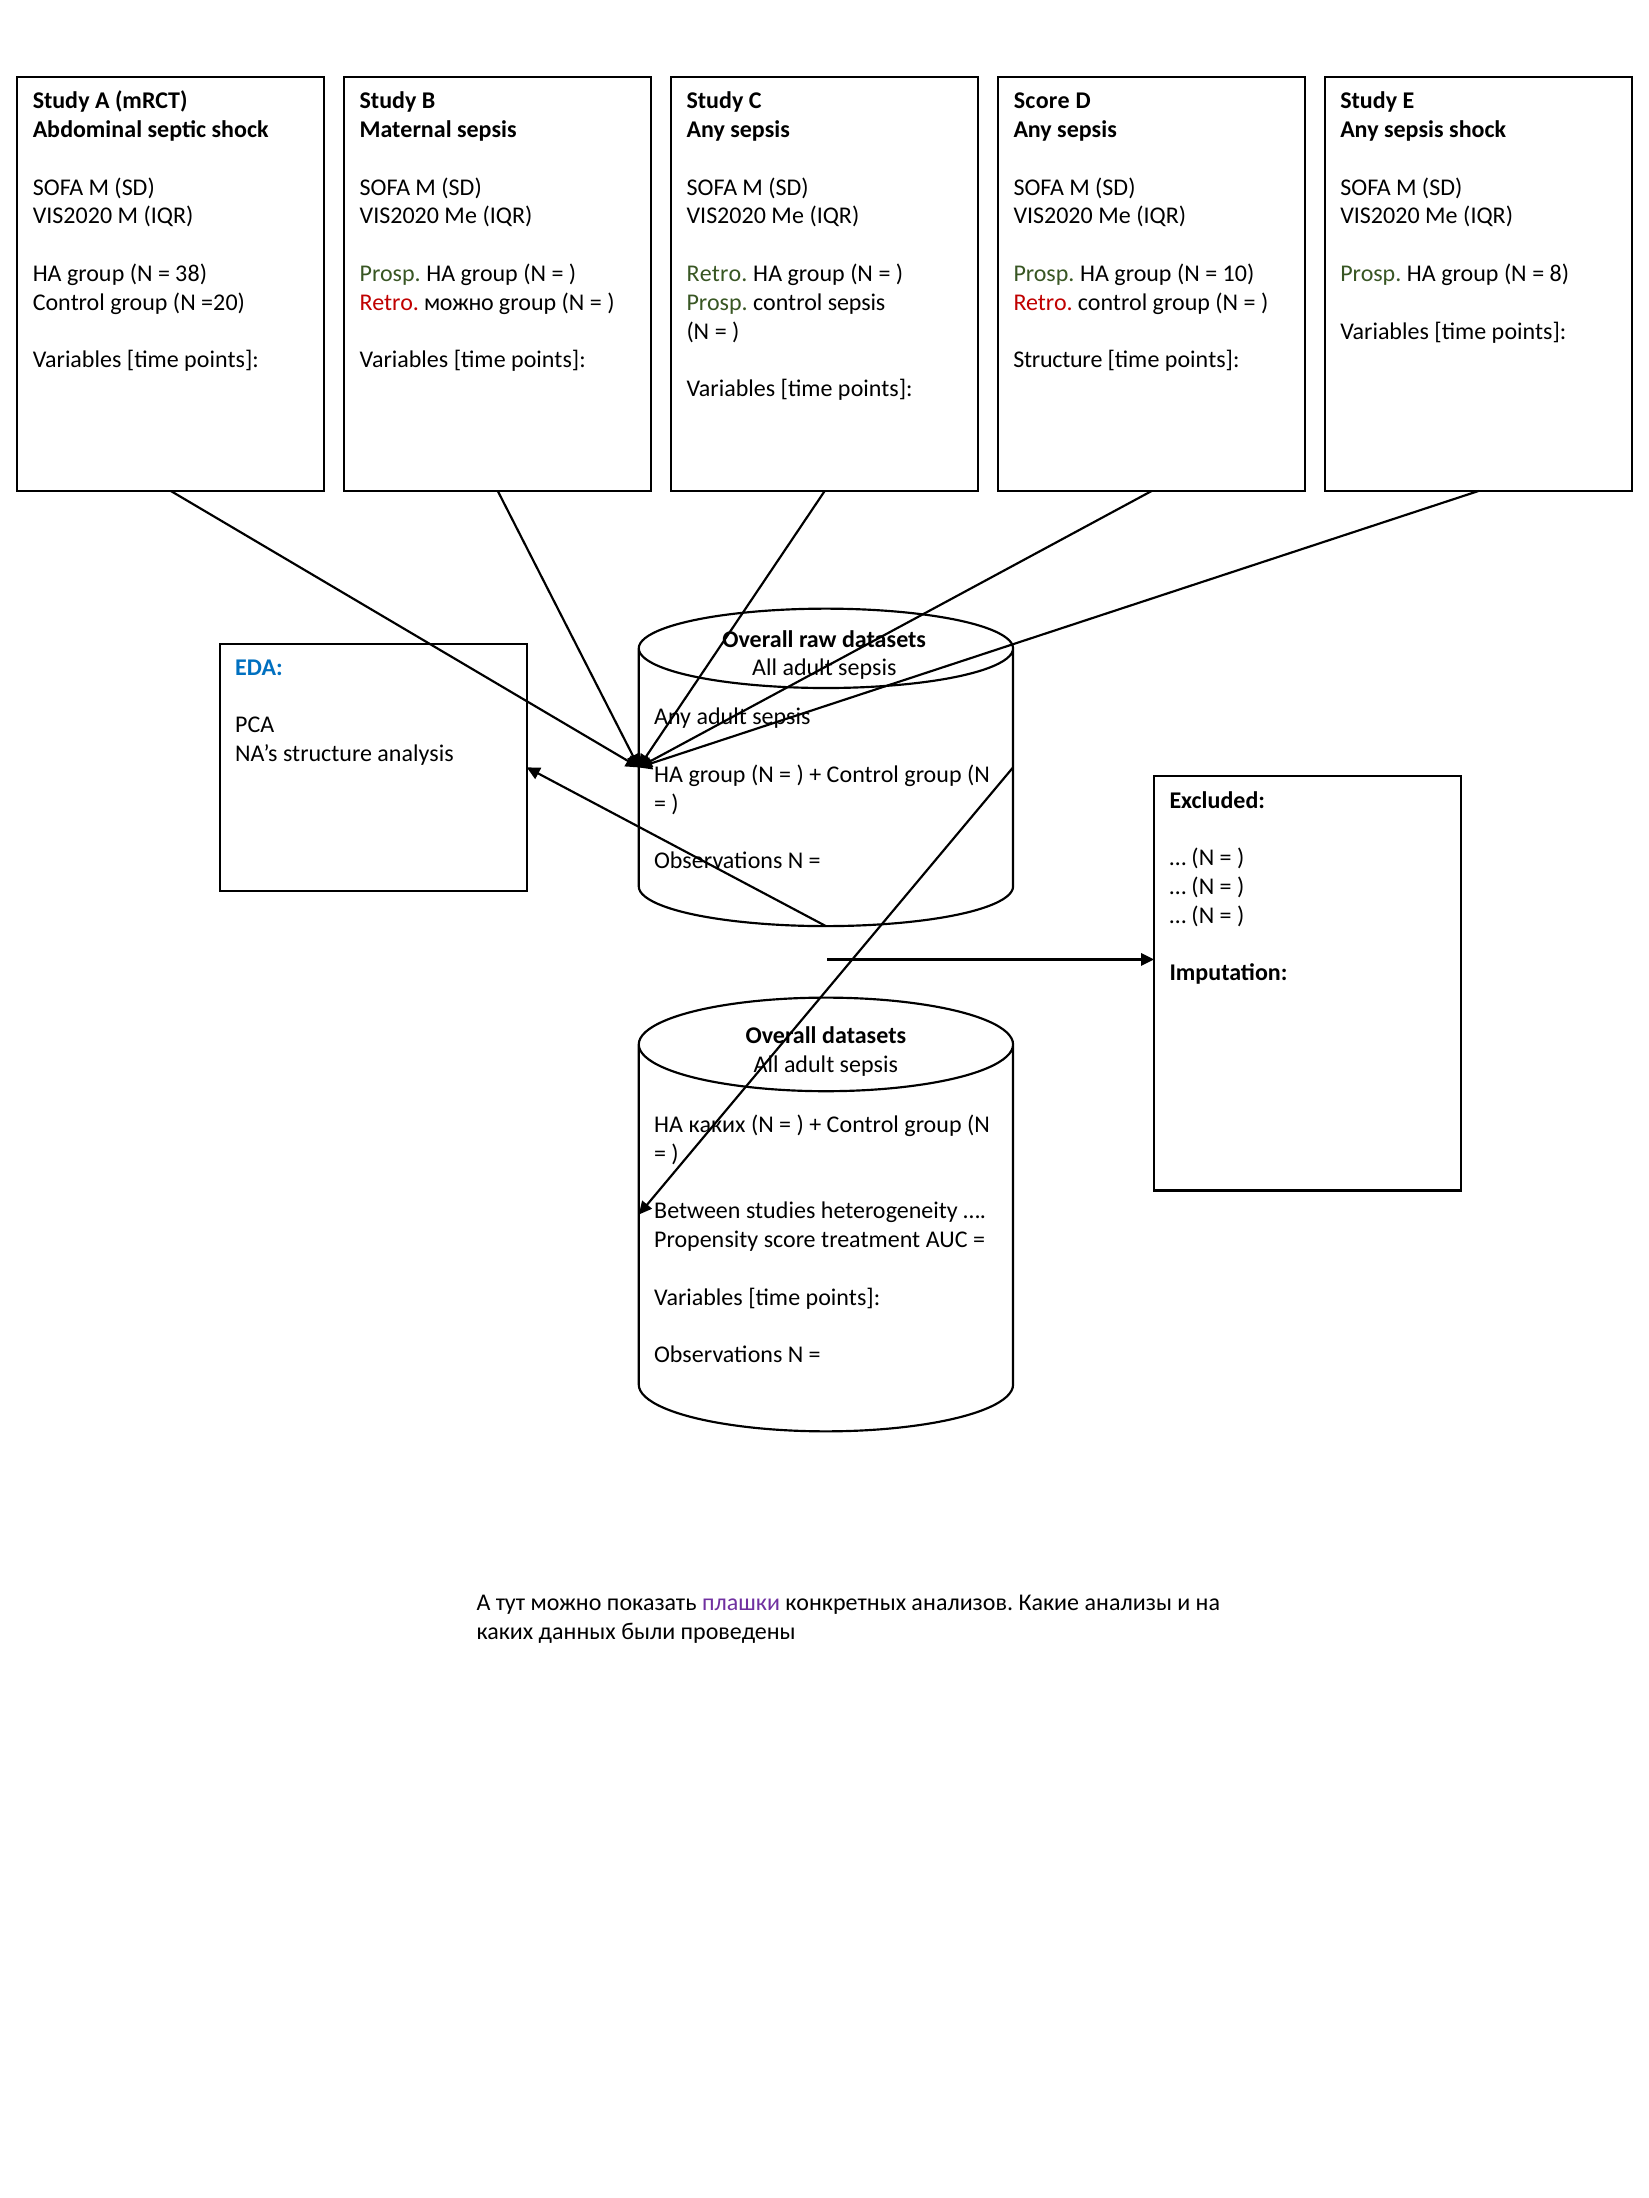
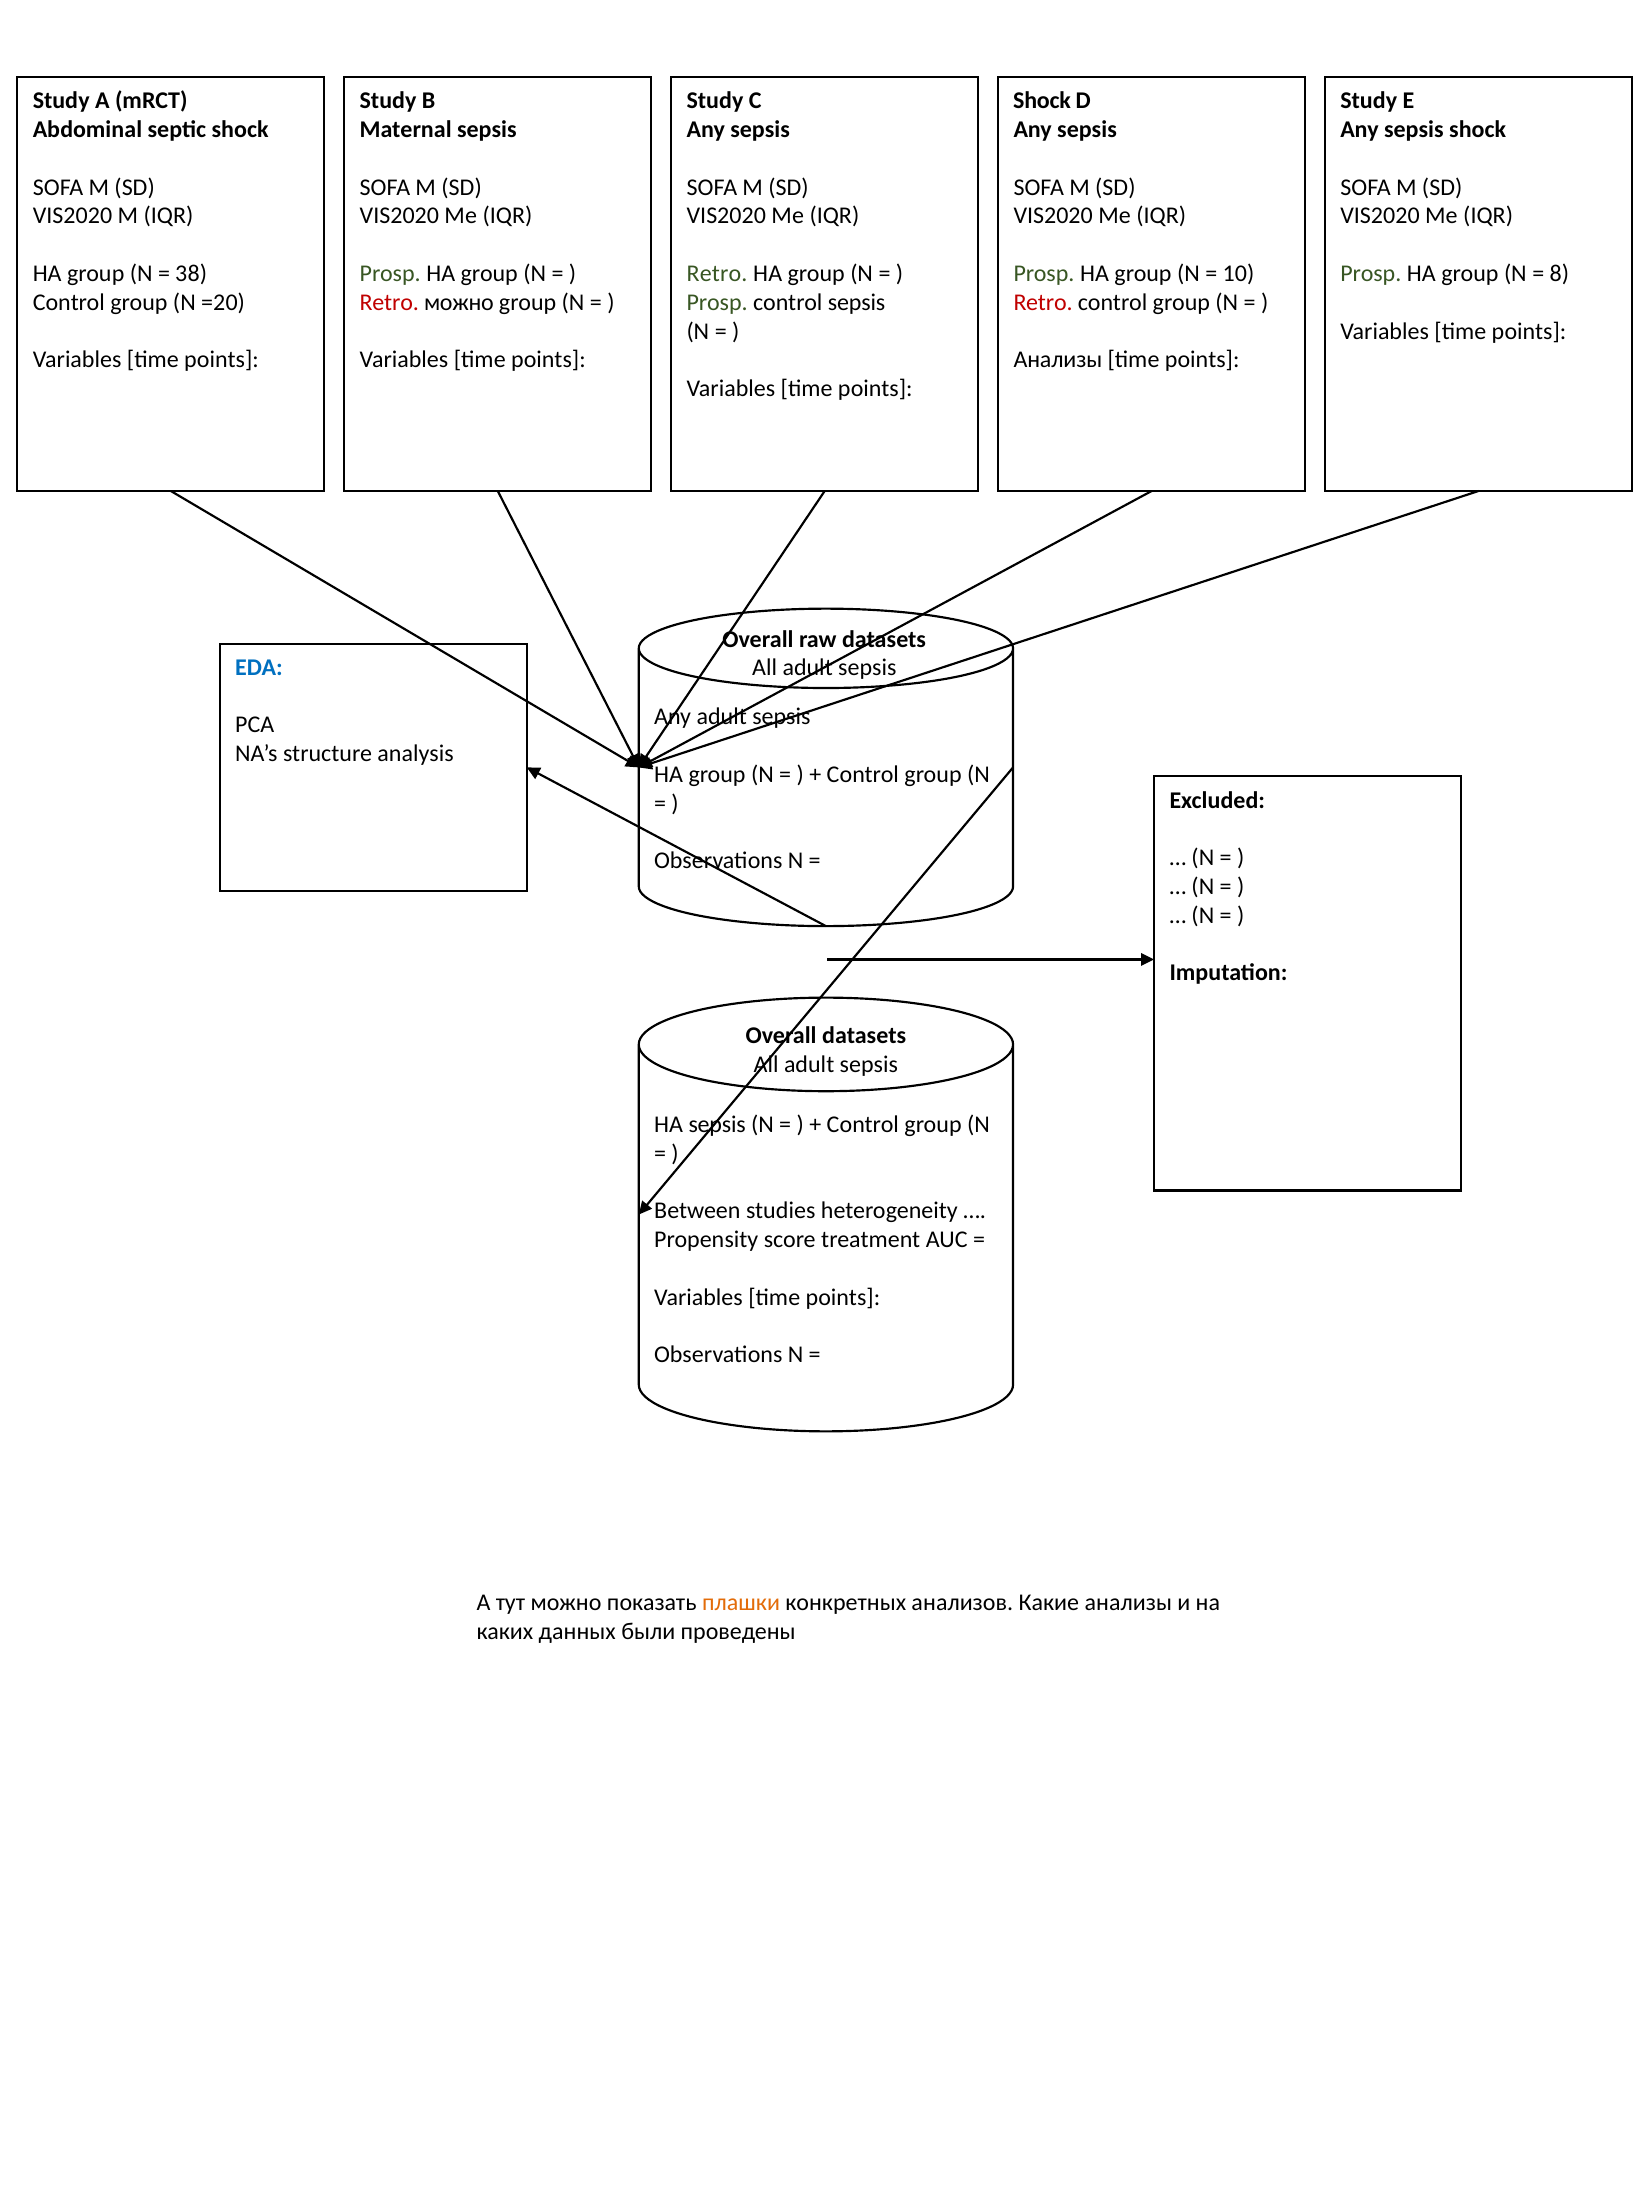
Score: Score -> Shock (1042, 101)
Structure: Structure -> Анализы (1058, 360)
каких: каких -> sepsis (717, 1125)
плашки colour: purple -> orange (741, 1603)
